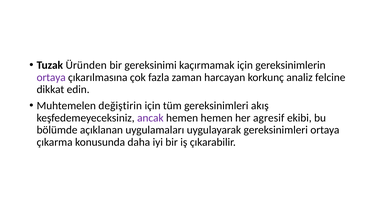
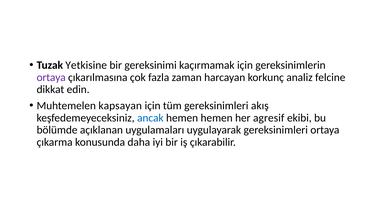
Üründen: Üründen -> Yetkisine (86, 65)
değiştirin: değiştirin -> kapsayan (120, 106)
ancak colour: purple -> blue (150, 118)
